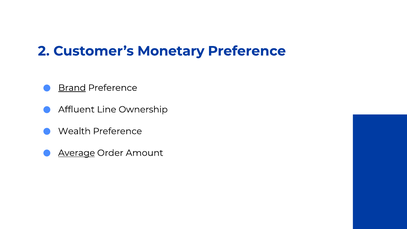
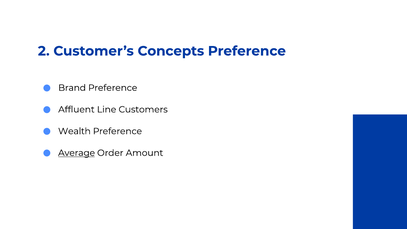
Monetary: Monetary -> Concepts (171, 51)
Brand underline: present -> none (72, 88)
Ownership: Ownership -> Customers (143, 109)
